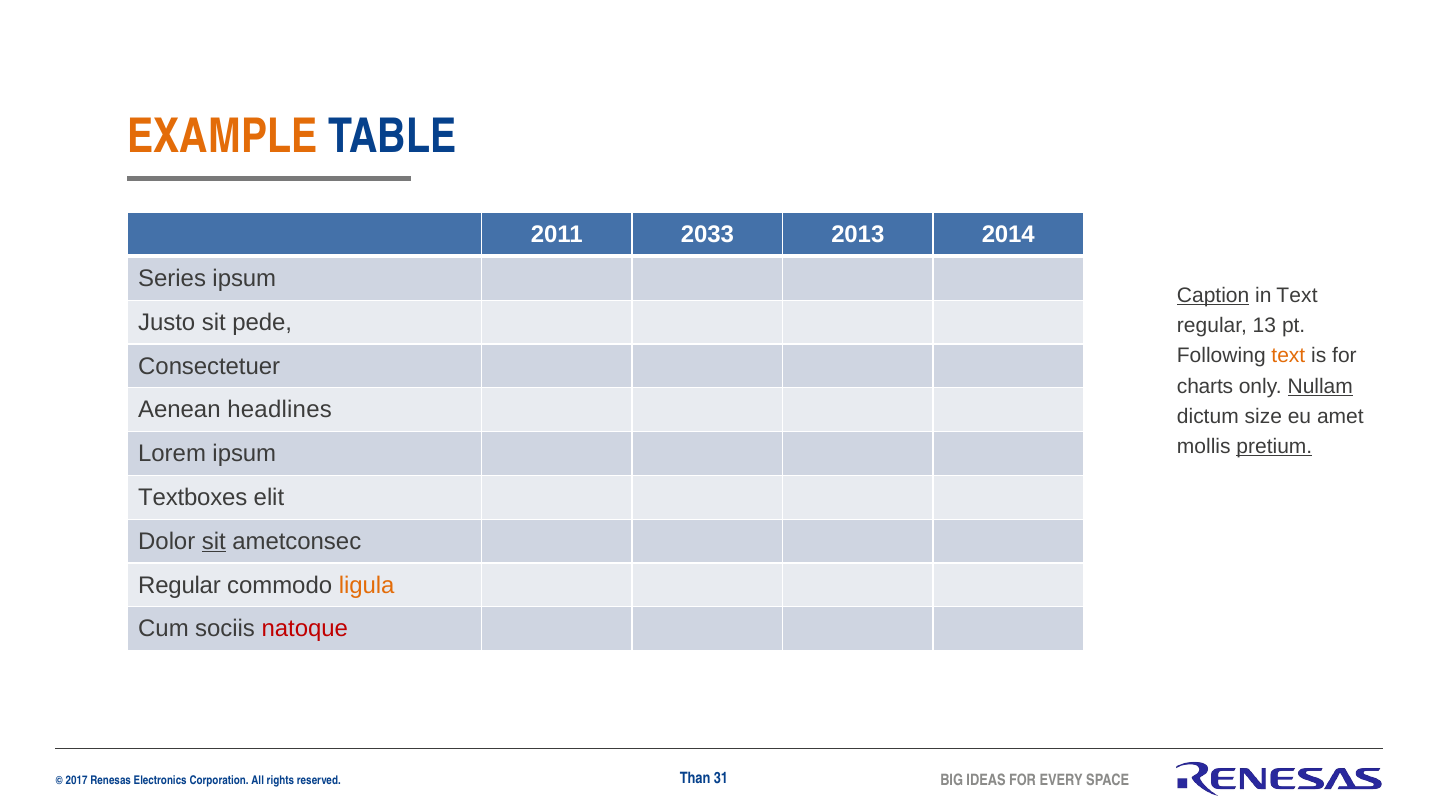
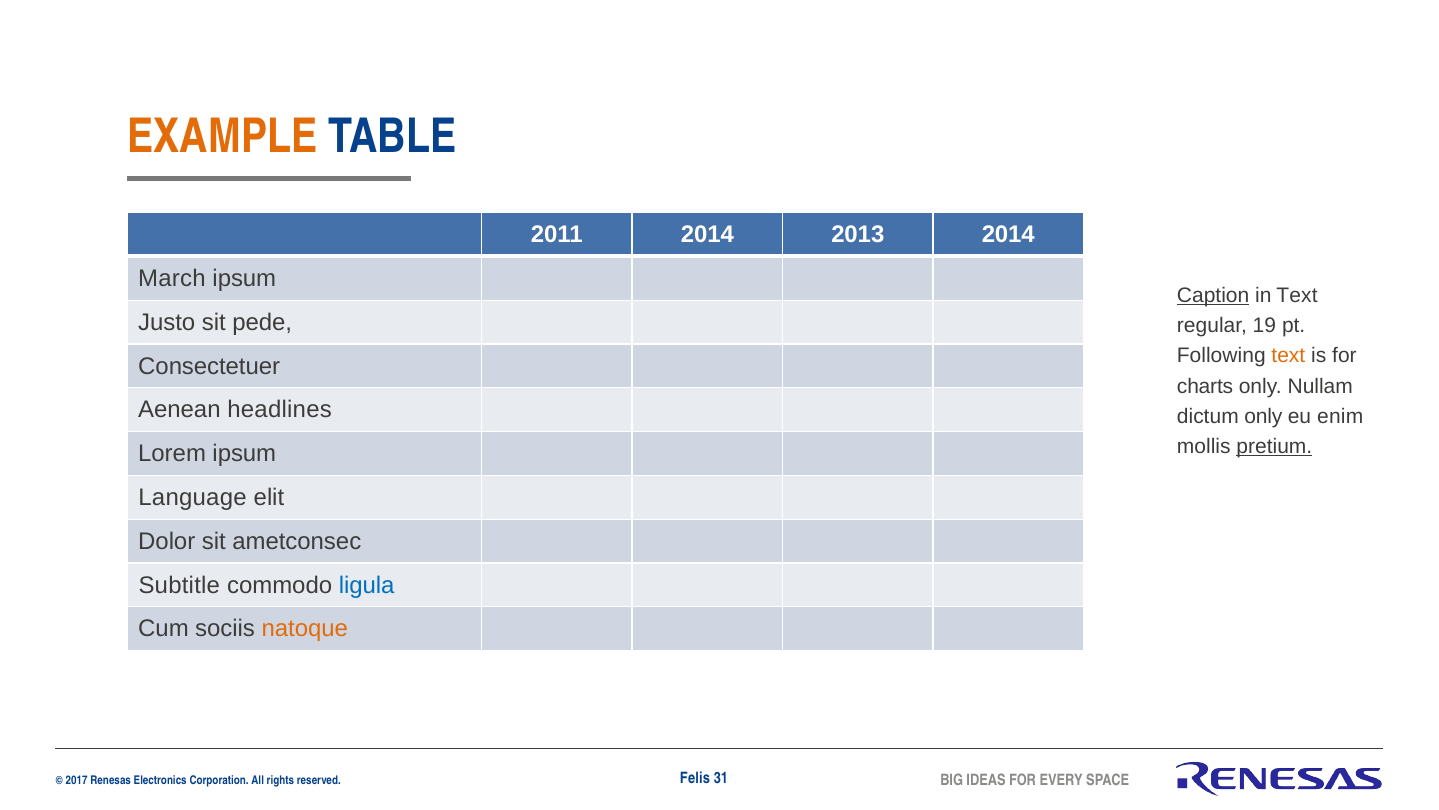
2011 2033: 2033 -> 2014 (707, 235)
Series: Series -> March (172, 278)
13: 13 -> 19 (1264, 325)
Nullam underline: present -> none (1320, 386)
dictum size: size -> only (1263, 416)
amet: amet -> enim (1340, 416)
Textboxes: Textboxes -> Language (193, 497)
sit underline: present -> none (214, 541)
Regular: Regular -> Subtitle (179, 585)
ligula colour: orange -> blue (367, 585)
natoque colour: red -> orange (305, 629)
Than: Than -> Felis (695, 777)
